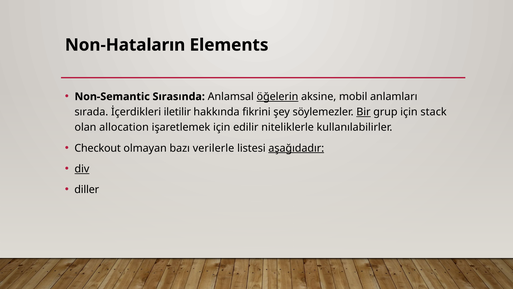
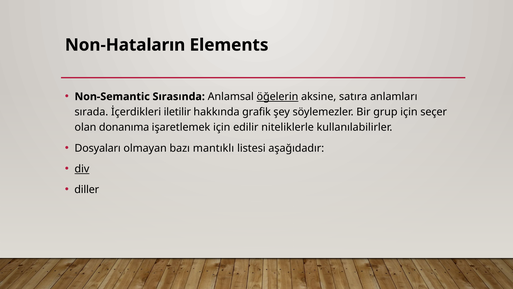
mobil: mobil -> satıra (353, 96)
fikrini: fikrini -> grafik (257, 112)
Bir underline: present -> none (363, 112)
stack: stack -> seçer (434, 112)
allocation: allocation -> donanıma (124, 127)
Checkout: Checkout -> Dosyaları (98, 148)
verilerle: verilerle -> mantıklı (213, 148)
aşağıdadır underline: present -> none (296, 148)
